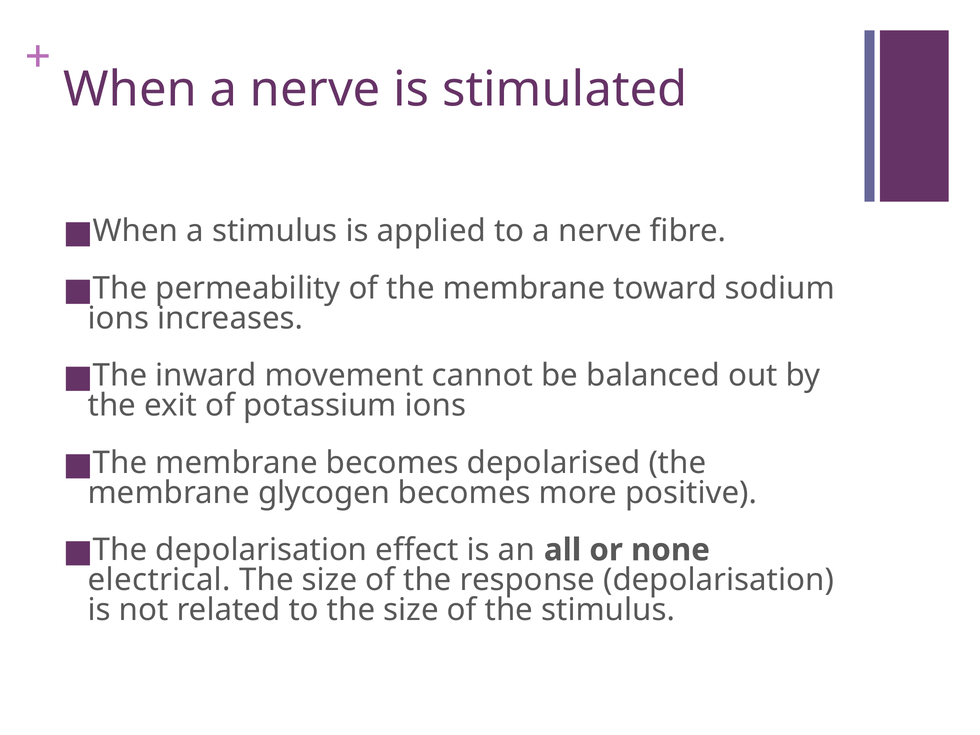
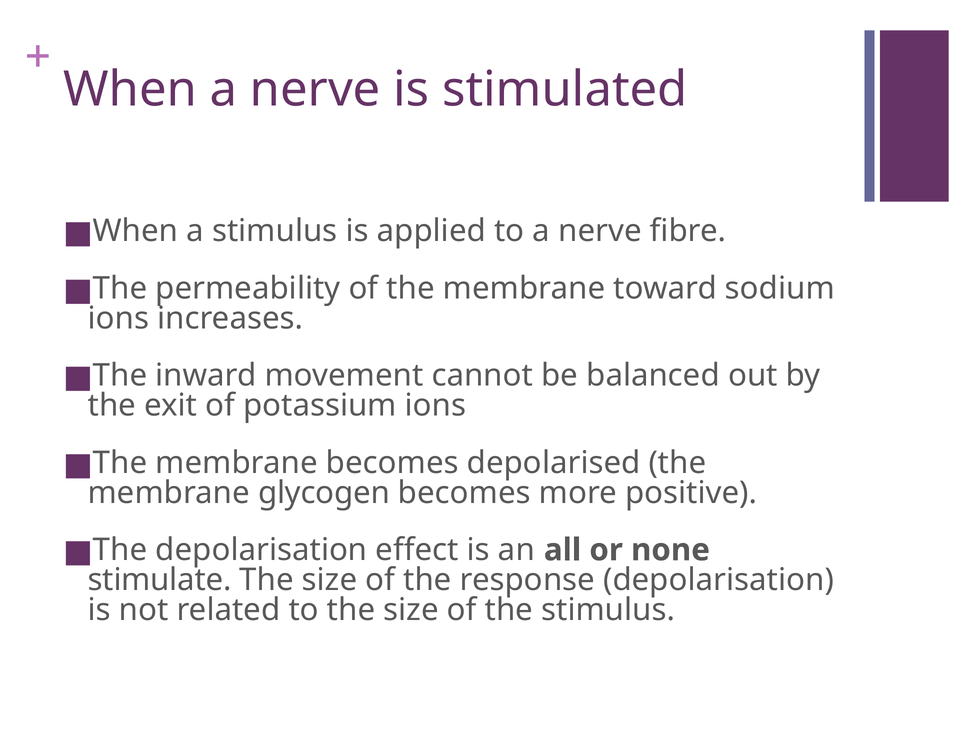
electrical: electrical -> stimulate (160, 580)
